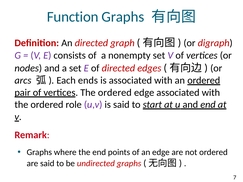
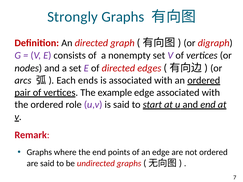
Function: Function -> Strongly (73, 17)
vertices The ordered: ordered -> example (115, 93)
